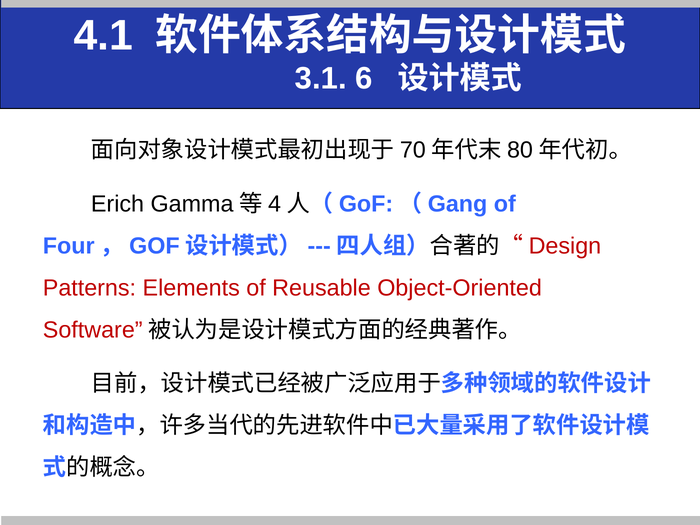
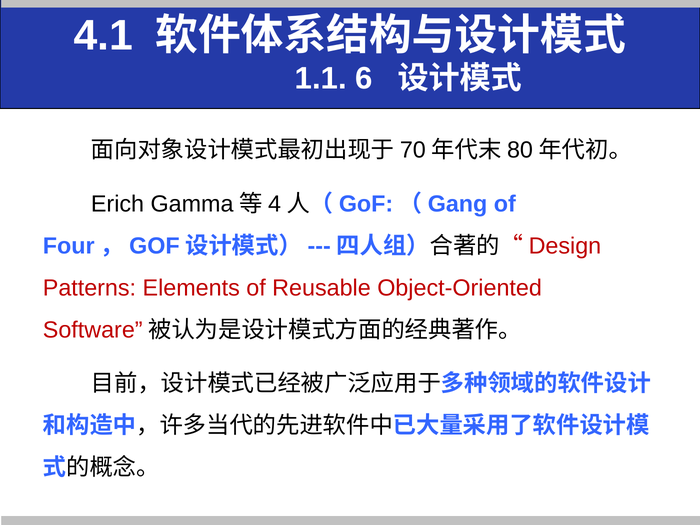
3.1: 3.1 -> 1.1 (321, 79)
